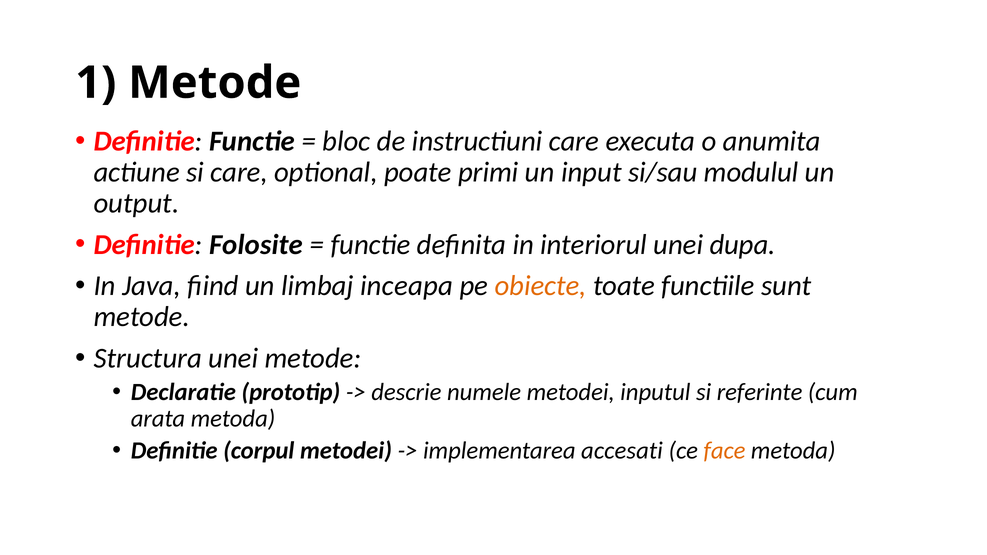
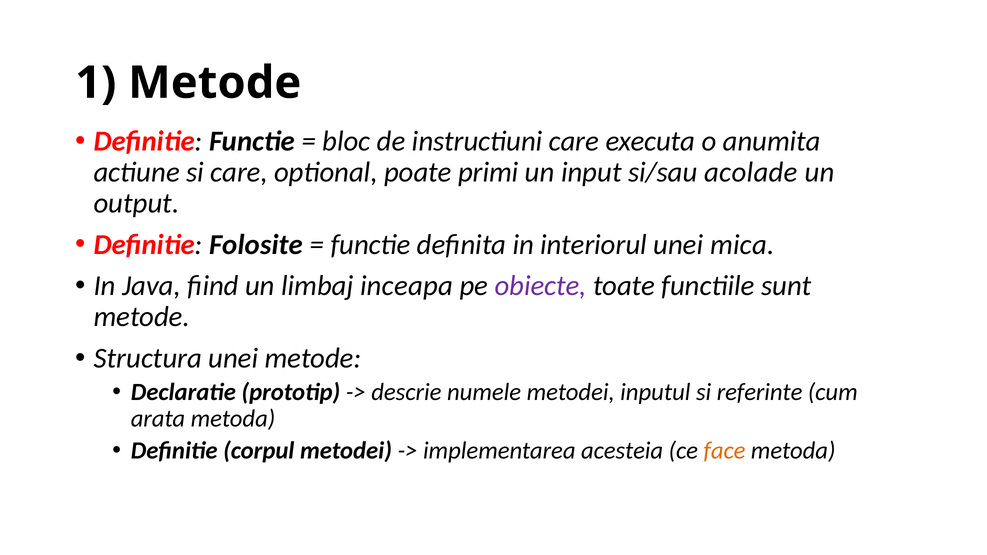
modulul: modulul -> acolade (751, 172)
dupa: dupa -> mica (742, 245)
obiecte colour: orange -> purple (541, 286)
accesati: accesati -> acesteia (622, 451)
